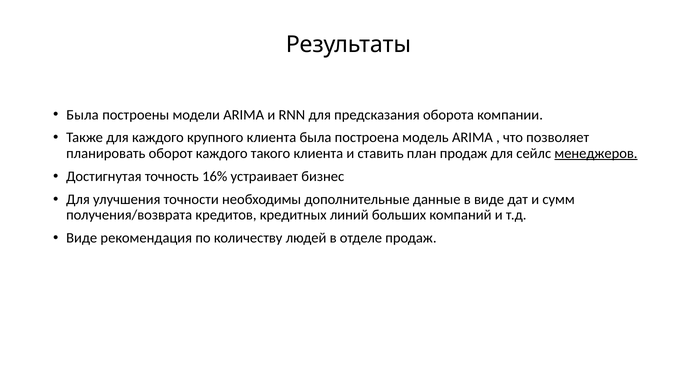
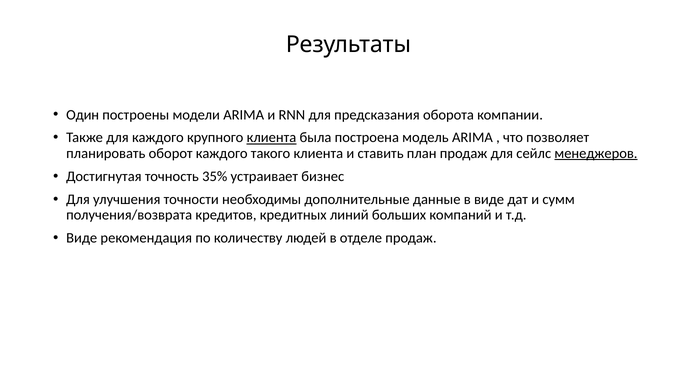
Была: Была -> Один (83, 115)
клиента underline: none -> present (271, 138)
16%: 16% -> 35% (215, 176)
